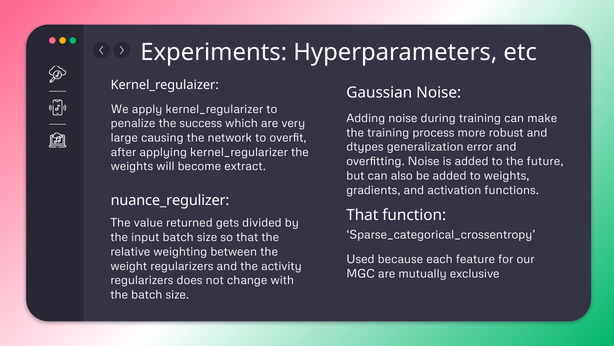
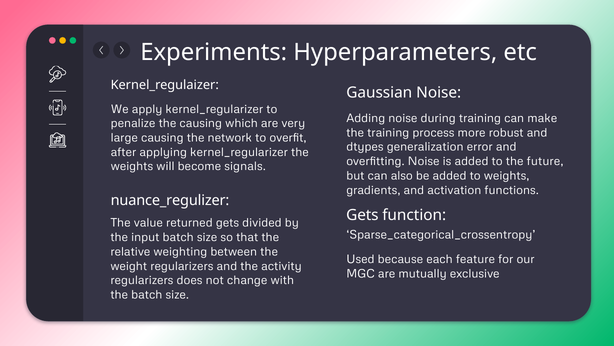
the success: success -> causing (201, 123)
extract: extract -> signals (245, 166)
That: That -> Gets (362, 215)
